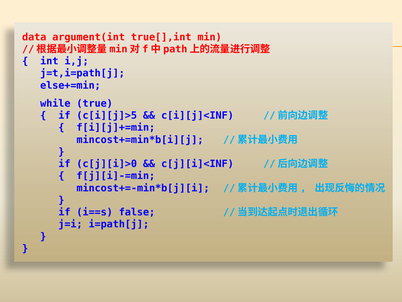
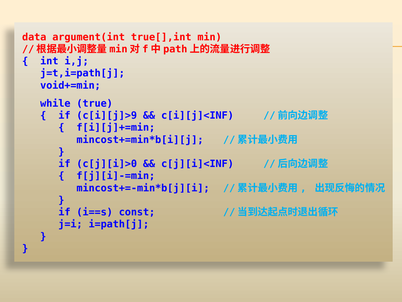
else+=min: else+=min -> void+=min (70, 85)
c[i][j]>5: c[i][j]>5 -> c[i][j]>9 (107, 115)
false: false -> const (137, 212)
